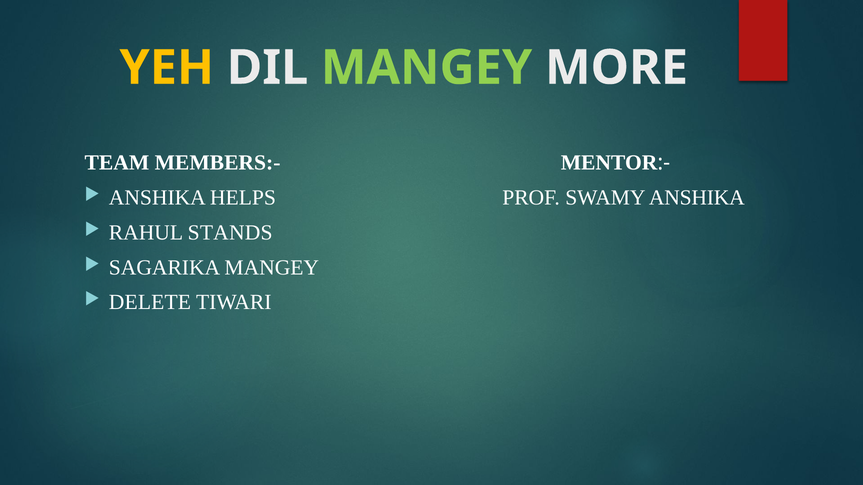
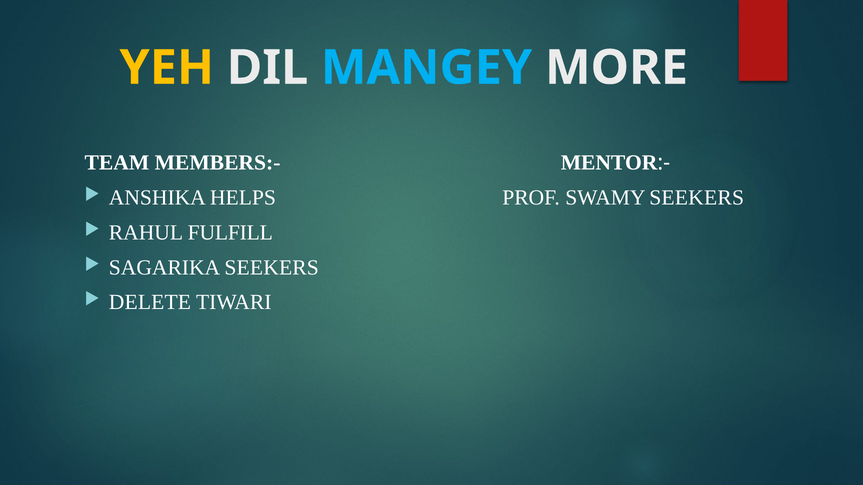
MANGEY colour: light green -> light blue (427, 68)
SWAMY ANSHIKA: ANSHIKA -> SEEKERS (697, 198)
STANDS: STANDS -> FULFILL (230, 233)
SAGARIKA MANGEY: MANGEY -> SEEKERS (272, 268)
